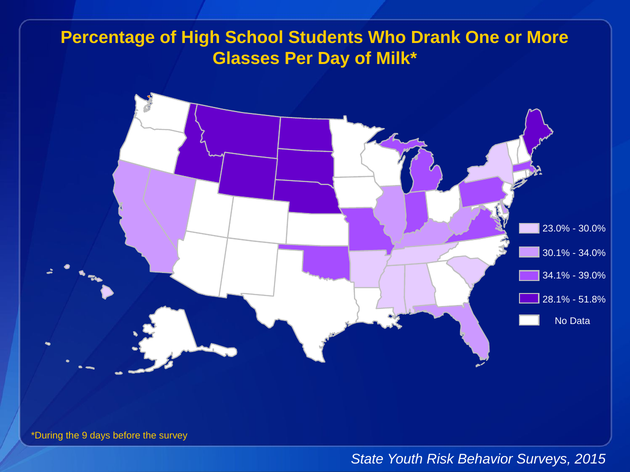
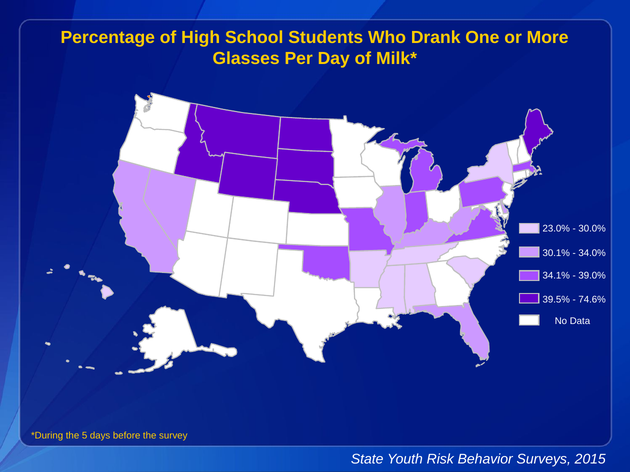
28.1%: 28.1% -> 39.5% (556, 300)
51.8%: 51.8% -> 74.6% (592, 300)
9: 9 -> 5 (85, 436)
